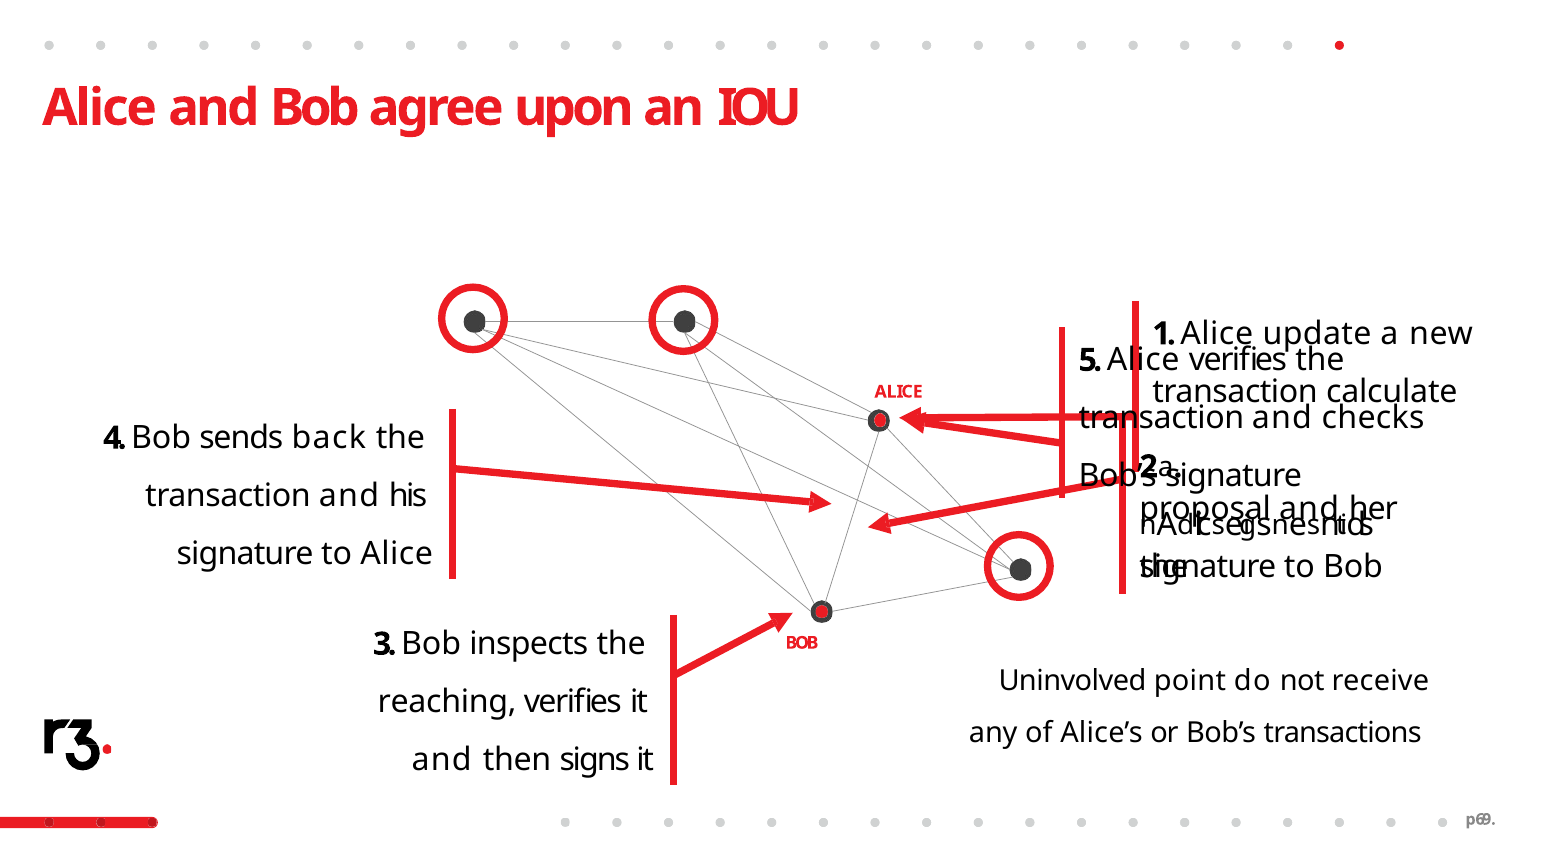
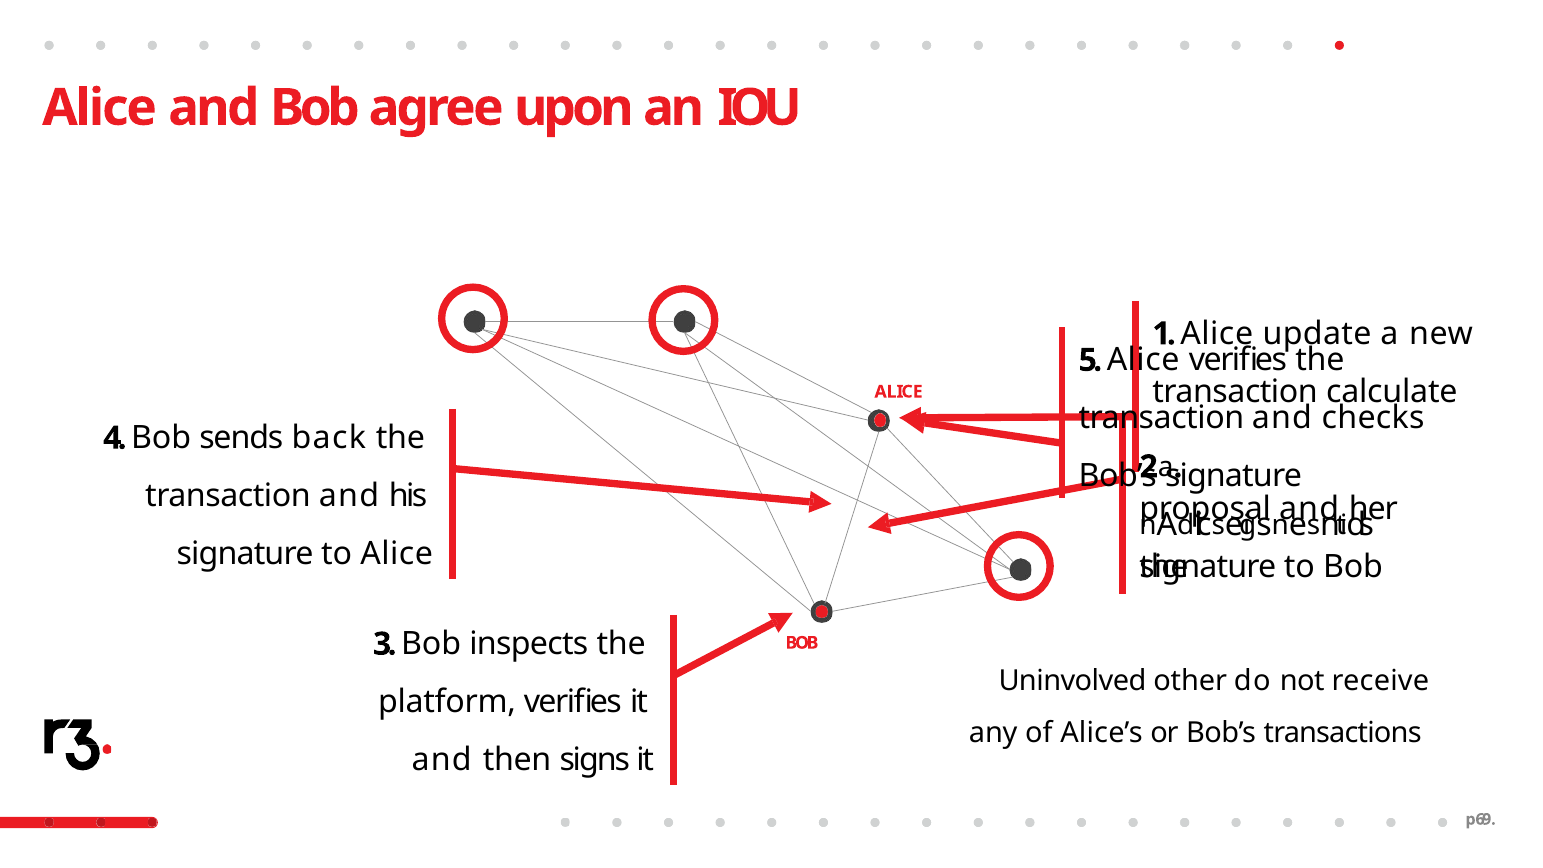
point: point -> other (1190, 681)
reaching: reaching -> platform (447, 702)
